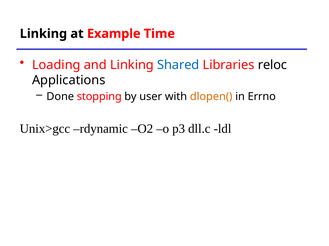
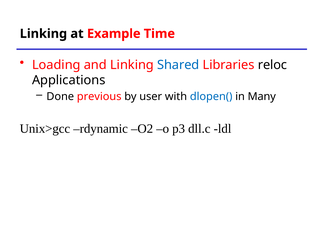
stopping: stopping -> previous (99, 97)
dlopen( colour: orange -> blue (211, 97)
Errno: Errno -> Many (262, 97)
